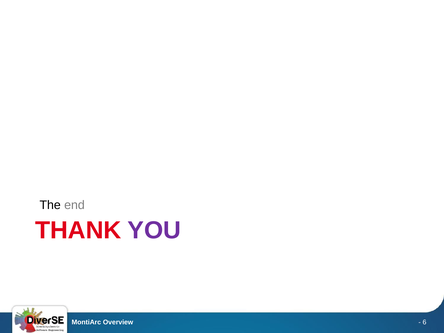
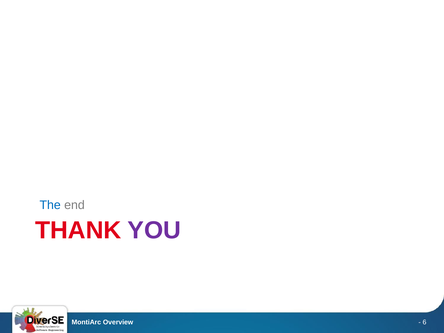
The colour: black -> blue (50, 205)
